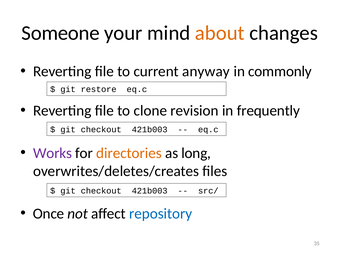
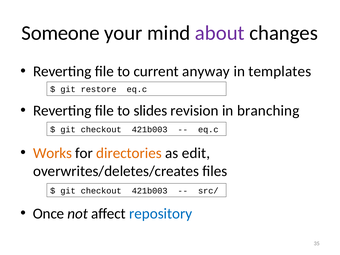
about colour: orange -> purple (220, 33)
commonly: commonly -> templates (280, 71)
clone: clone -> slides (150, 111)
frequently: frequently -> branching (268, 111)
Works colour: purple -> orange (53, 153)
long: long -> edit (196, 153)
